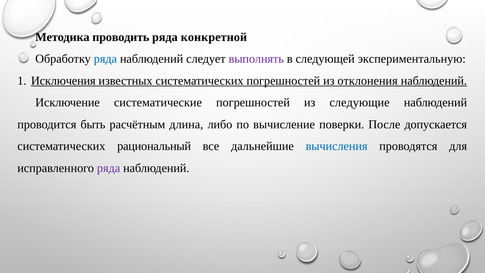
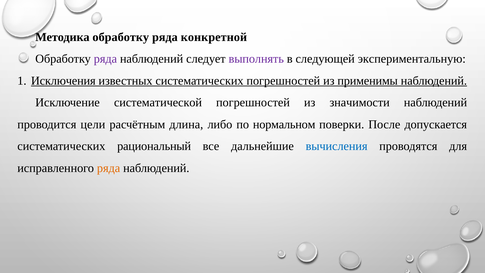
Методика проводить: проводить -> обработку (121, 37)
ряда colour: blue -> purple (105, 59)
отклонения: отклонения -> применимы (368, 81)
систематические: систематические -> систематической (158, 103)
следующие: следующие -> значимости (360, 103)
быть: быть -> цели (93, 124)
вычисление: вычисление -> нормальном (284, 124)
ряда colour: purple -> orange (109, 168)
